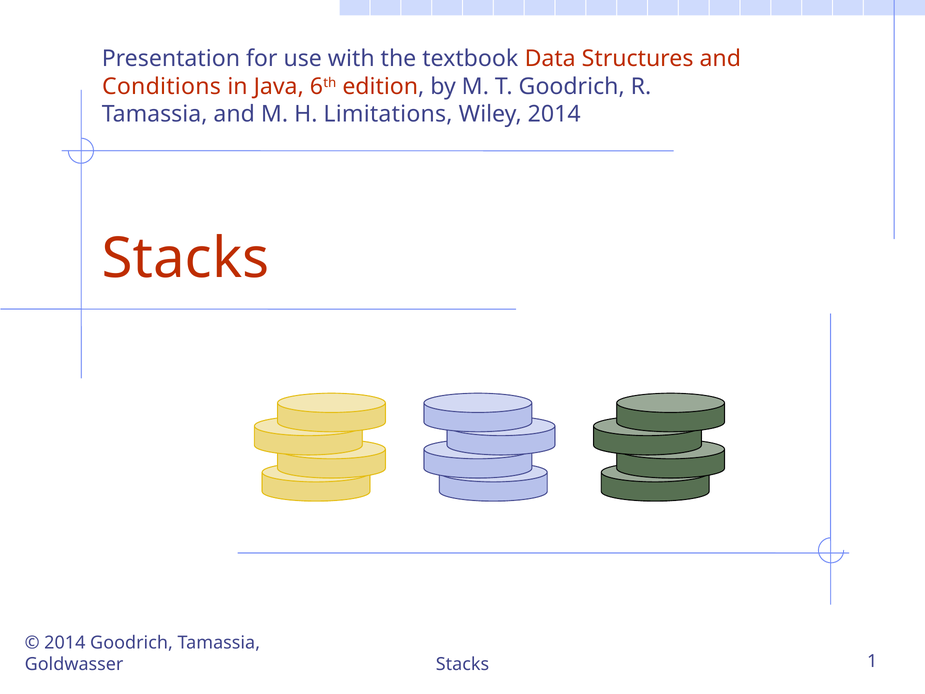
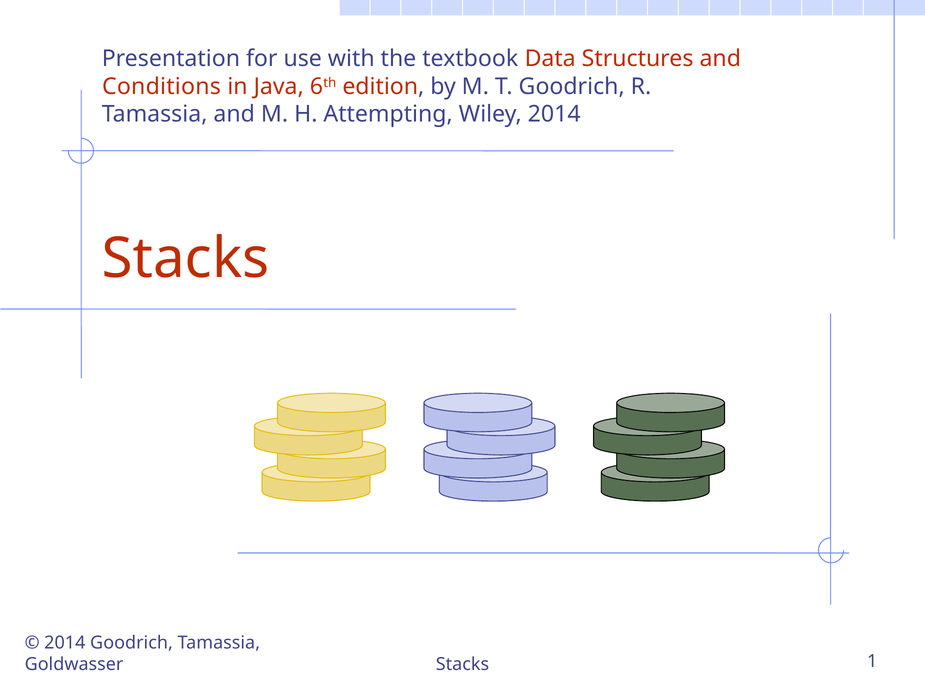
Limitations: Limitations -> Attempting (388, 114)
